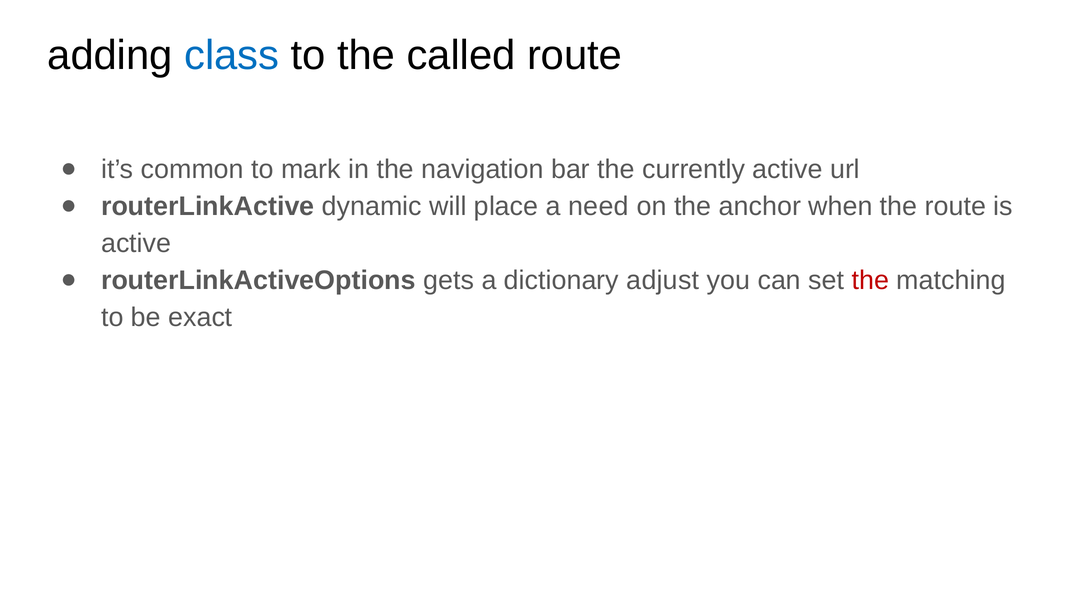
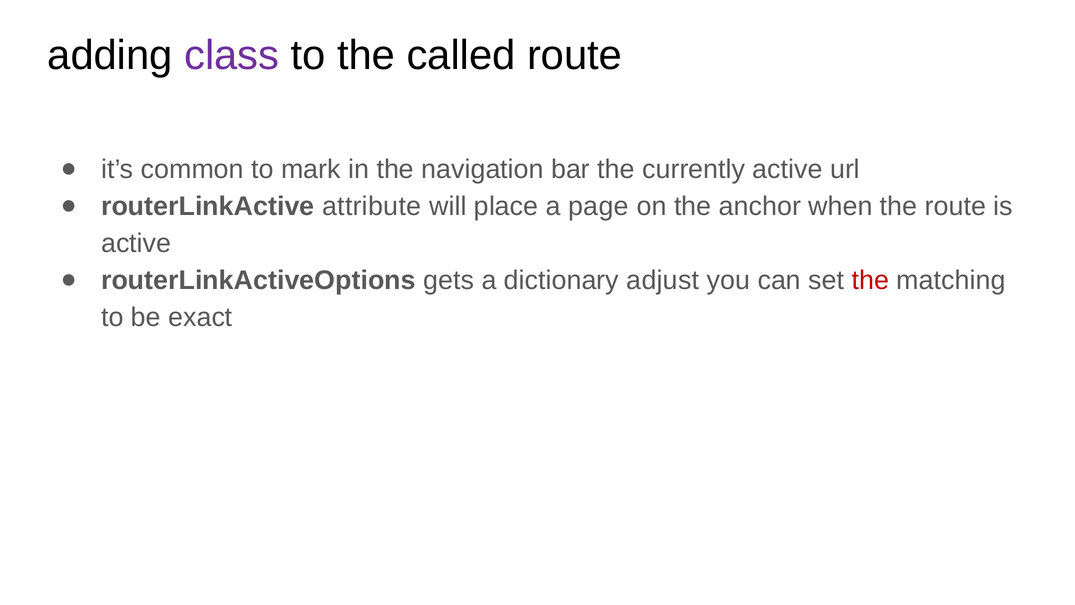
class colour: blue -> purple (232, 55)
dynamic: dynamic -> attribute (372, 206)
need: need -> page (599, 206)
